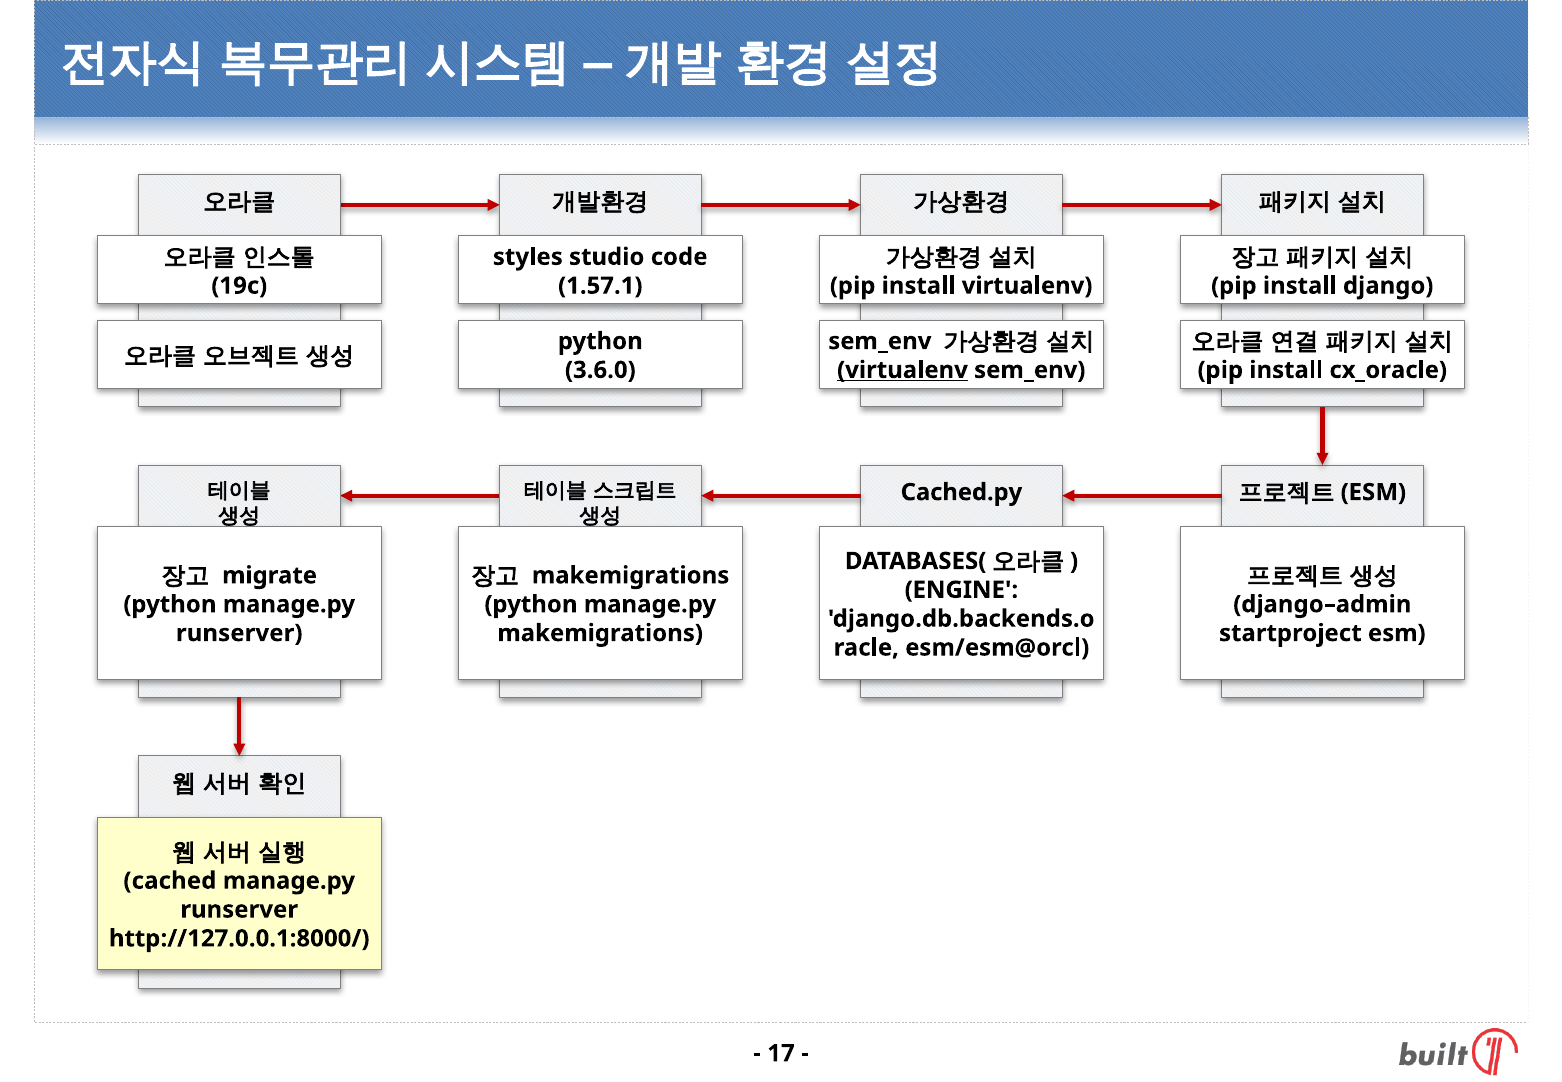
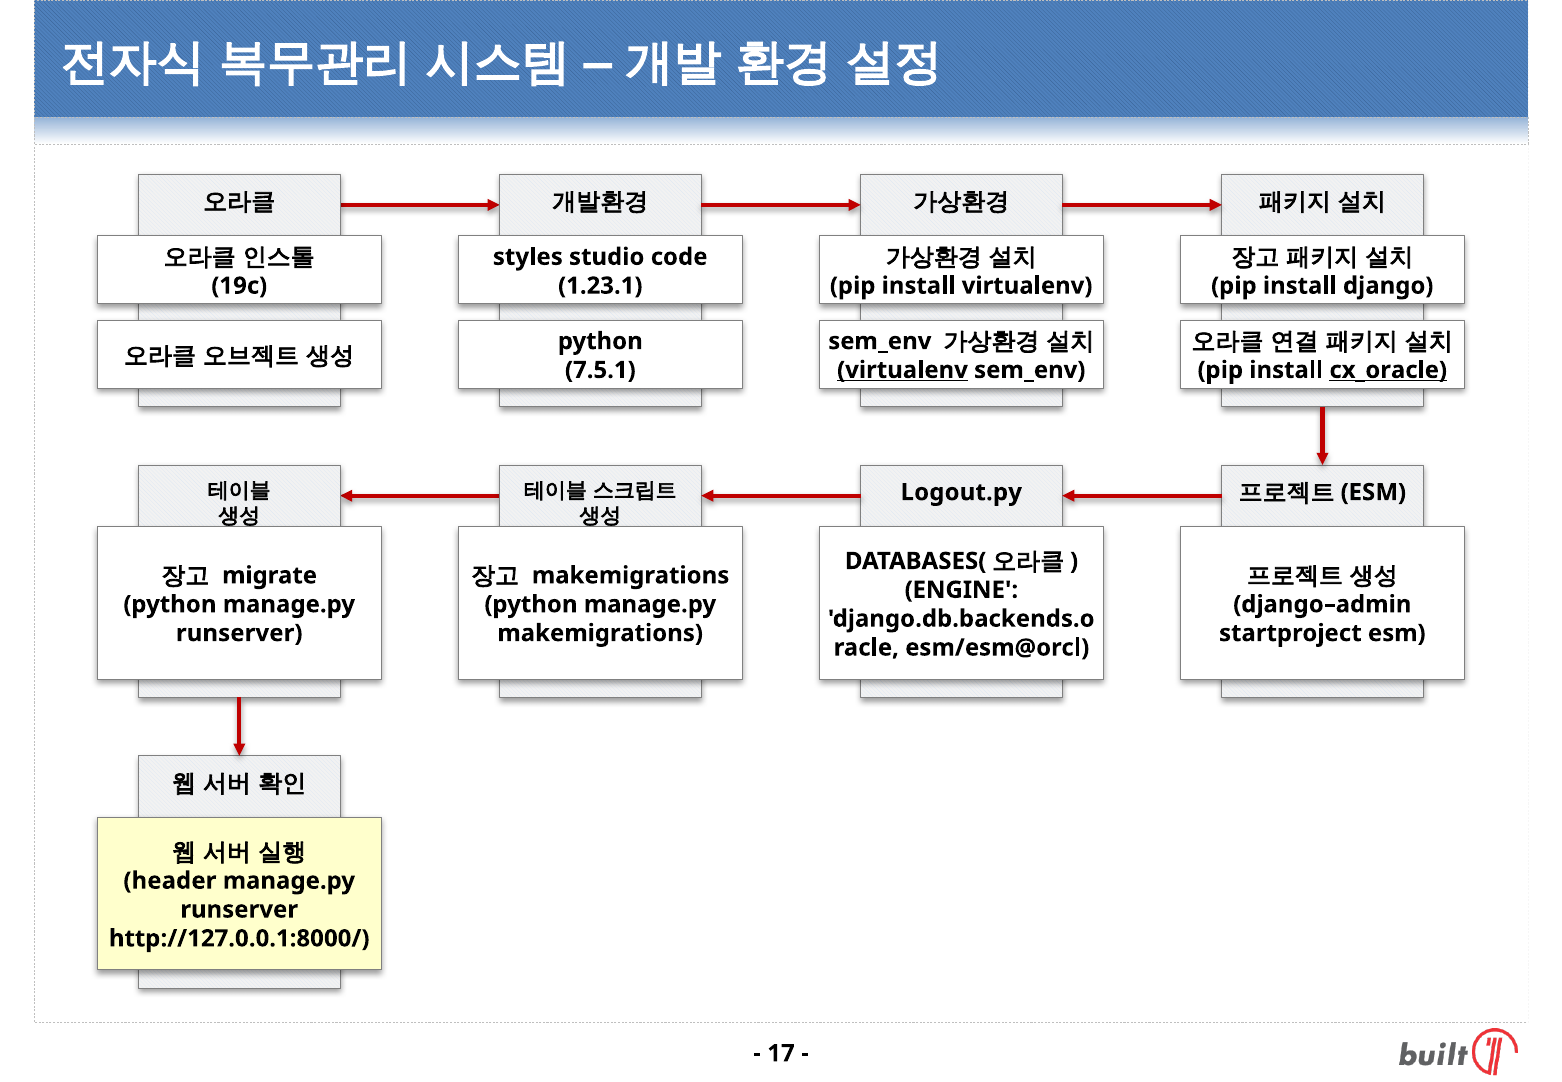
1.57.1: 1.57.1 -> 1.23.1 (600, 286)
3.6.0: 3.6.0 -> 7.5.1 (600, 370)
cx_oracle underline: none -> present (1388, 370)
Cached.py: Cached.py -> Logout.py (961, 492)
cached: cached -> header (170, 880)
